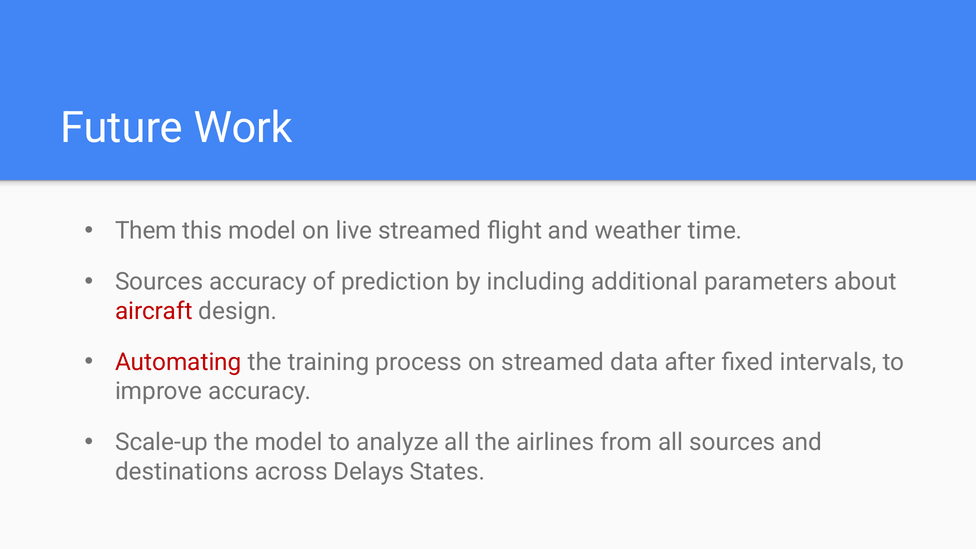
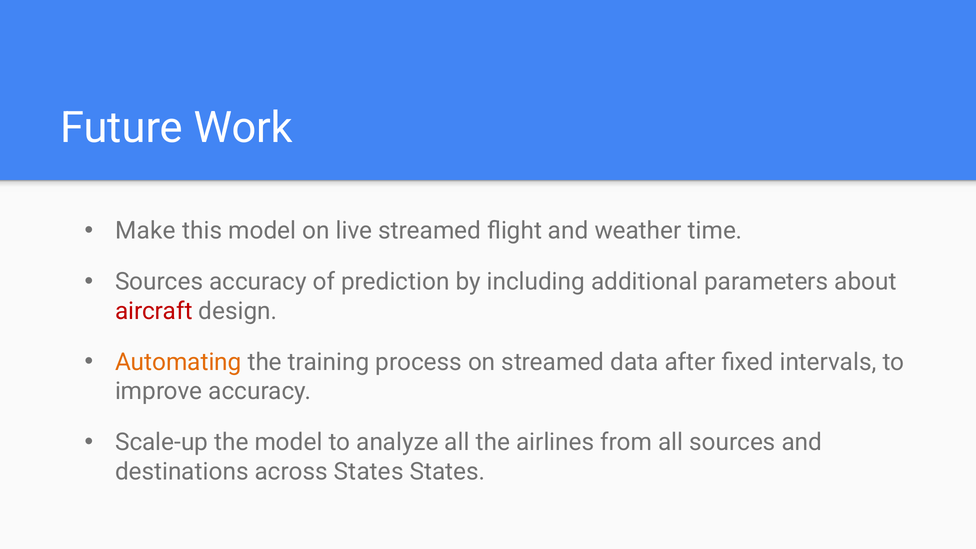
Them: Them -> Make (146, 231)
Automating colour: red -> orange (178, 362)
across Delays: Delays -> States (369, 472)
